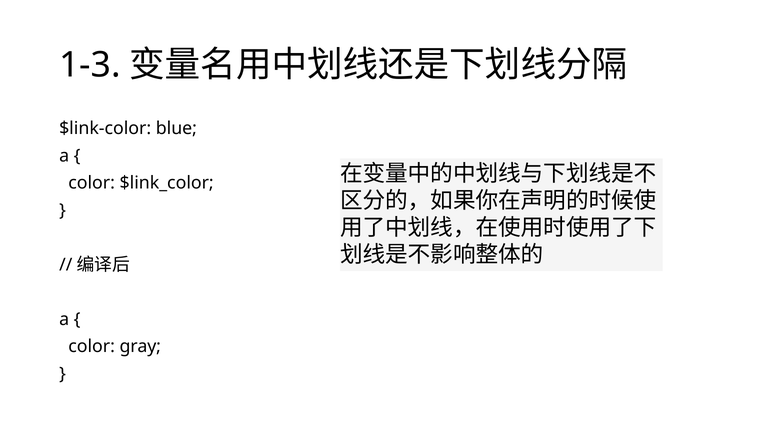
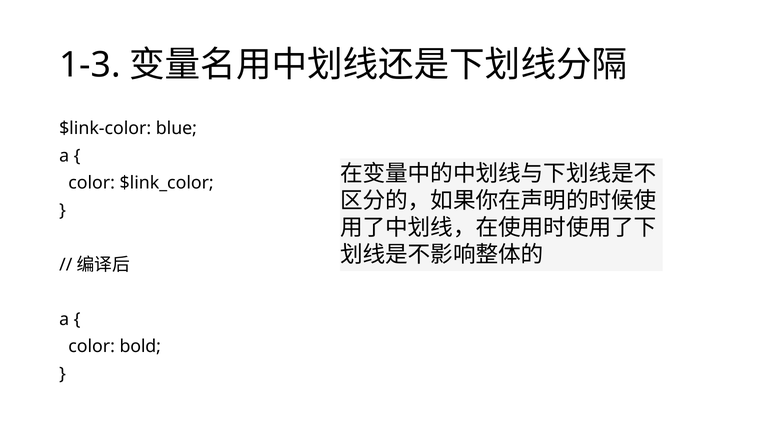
gray: gray -> bold (140, 347)
